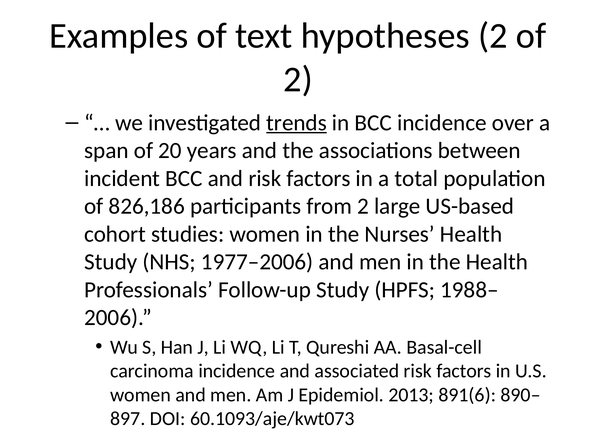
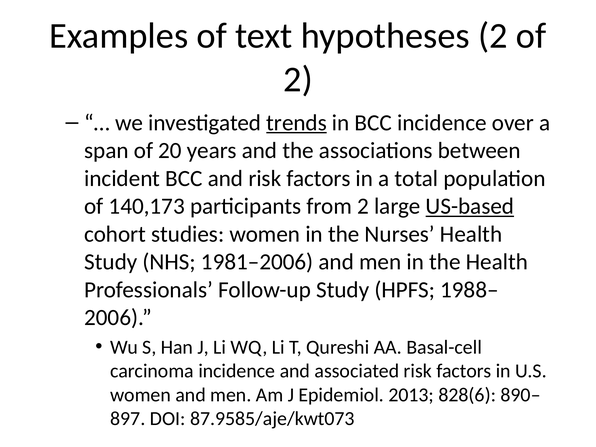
826,186: 826,186 -> 140,173 (147, 206)
US-based underline: none -> present (470, 206)
1977–2006: 1977–2006 -> 1981–2006 (257, 262)
891(6: 891(6 -> 828(6 (467, 395)
60.1093/aje/kwt073: 60.1093/aje/kwt073 -> 87.9585/aje/kwt073 (272, 419)
